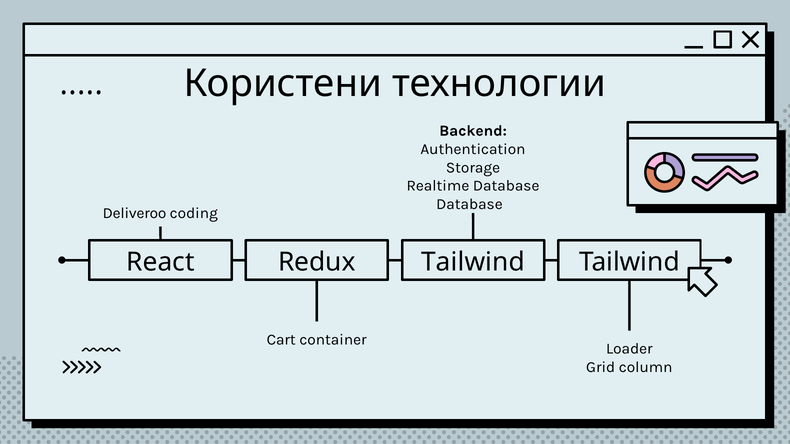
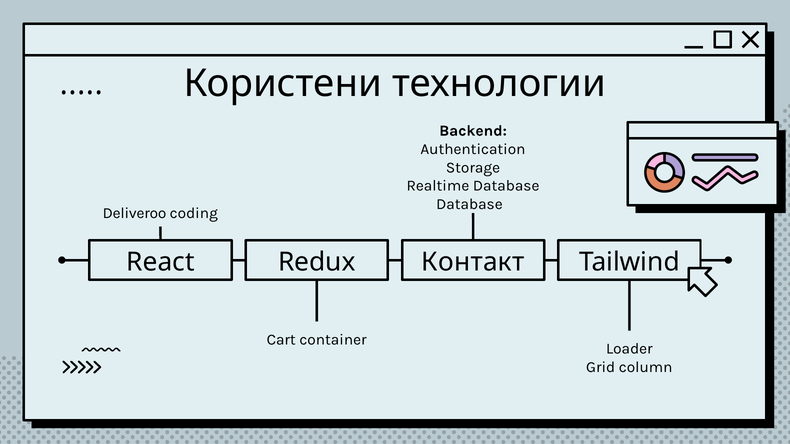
Redux Tailwind: Tailwind -> Контакт (473, 262)
